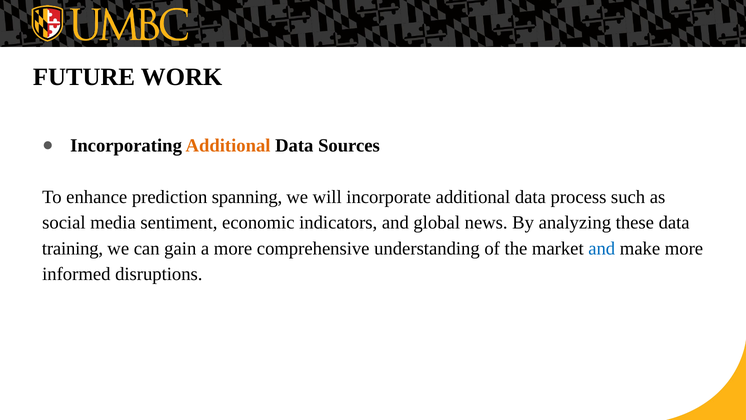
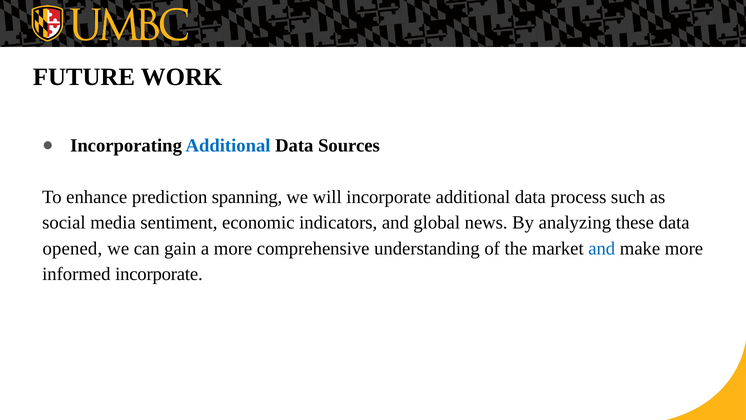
Additional colour: orange -> blue (228, 145)
training: training -> opened (72, 248)
informed disruptions: disruptions -> incorporate (159, 274)
